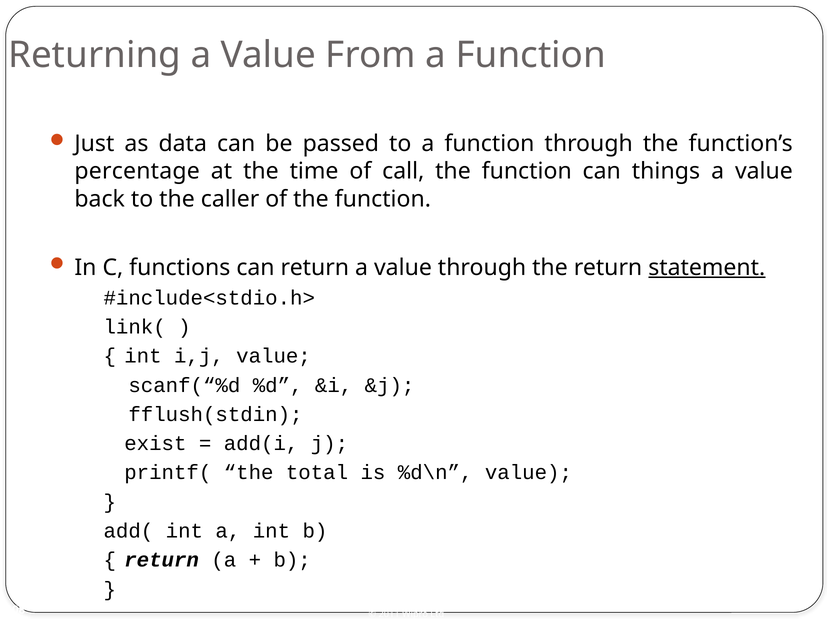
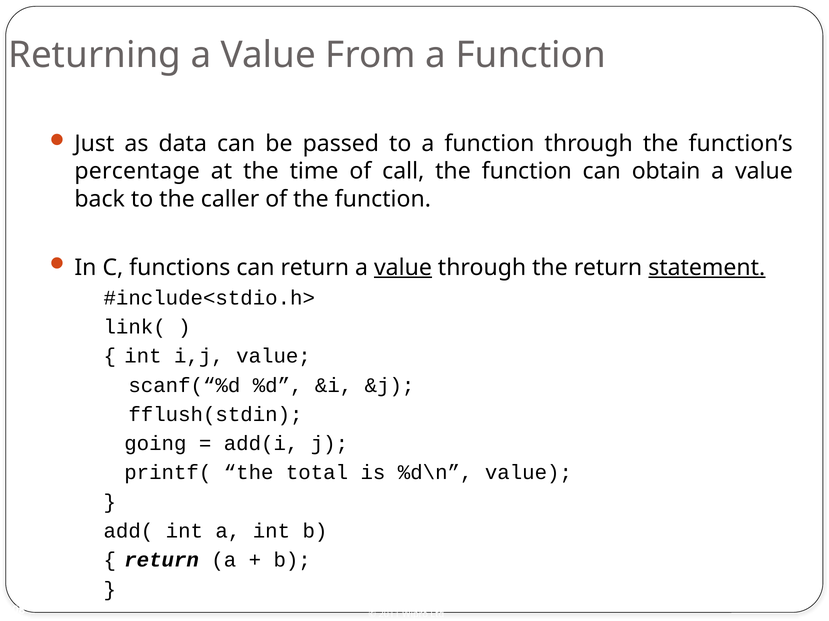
things: things -> obtain (666, 172)
value underline: none -> present (403, 268)
exist: exist -> going (155, 444)
